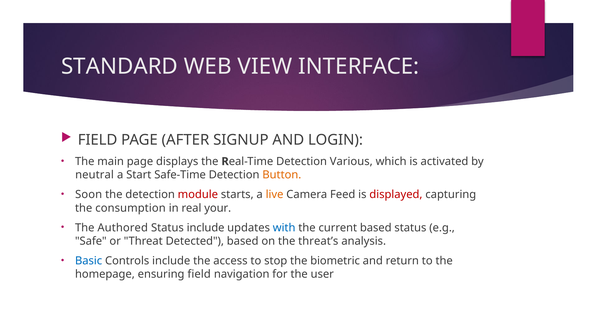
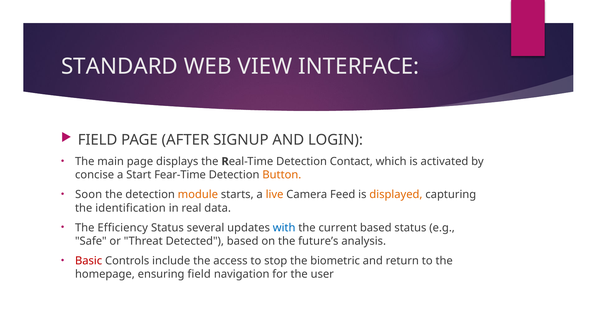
Various: Various -> Contact (351, 161)
neutral: neutral -> concise (95, 175)
Safe-Time: Safe-Time -> Fear-Time (180, 175)
module colour: red -> orange (198, 194)
displayed colour: red -> orange (396, 194)
consumption: consumption -> identification (130, 208)
your: your -> data (218, 208)
Authored: Authored -> Efficiency (123, 228)
Status include: include -> several (206, 228)
threat’s: threat’s -> future’s (318, 241)
Basic colour: blue -> red (89, 261)
